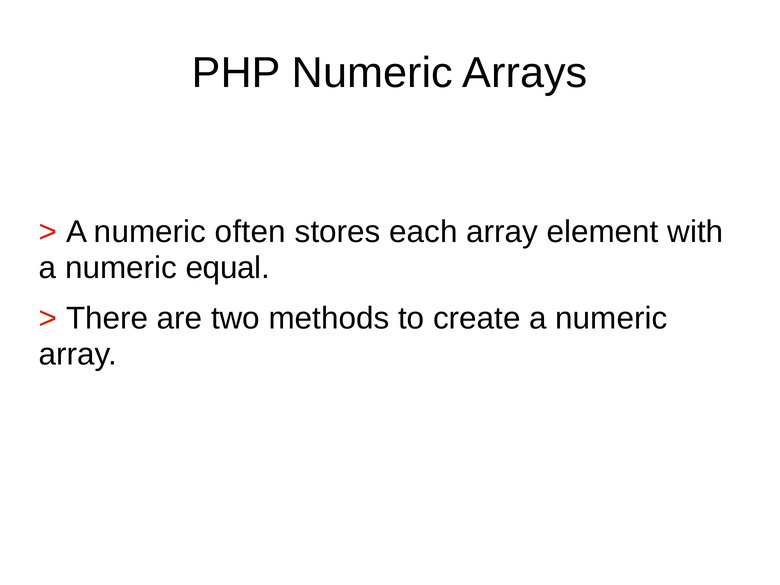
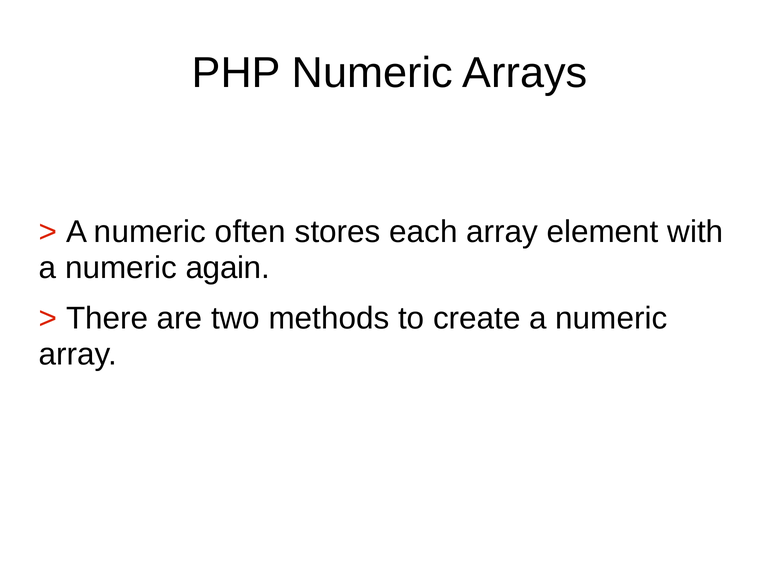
equal: equal -> again (228, 268)
